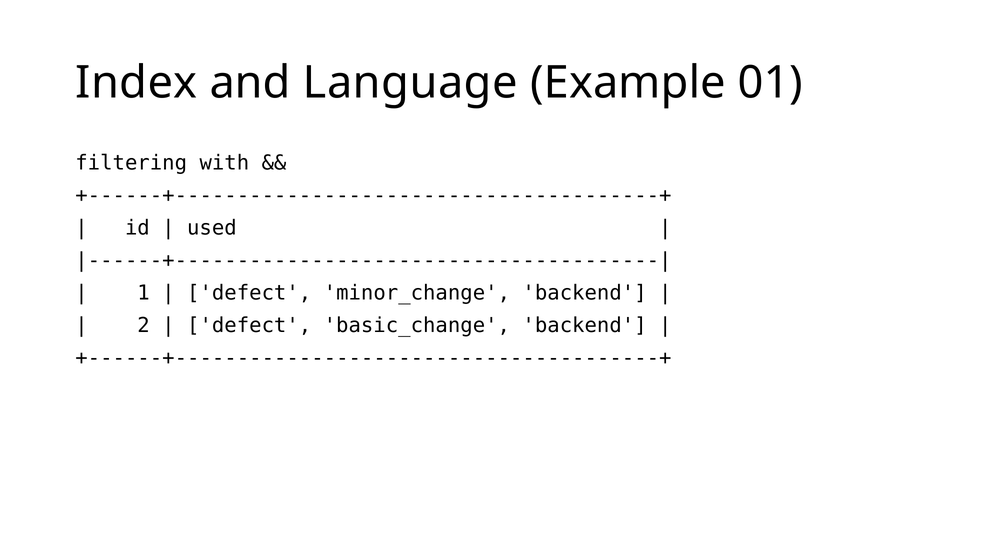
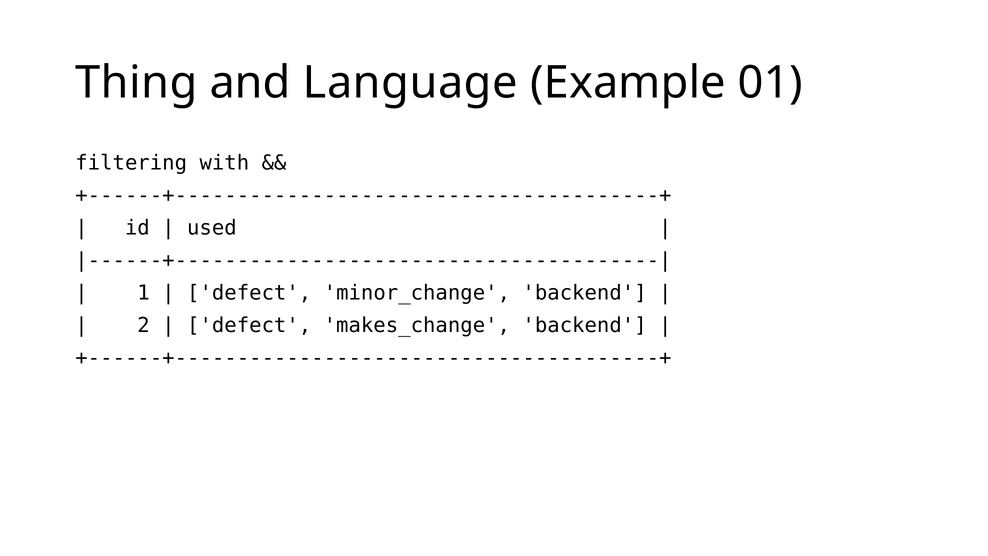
Index: Index -> Thing (136, 83)
basic_change: basic_change -> makes_change (417, 325)
